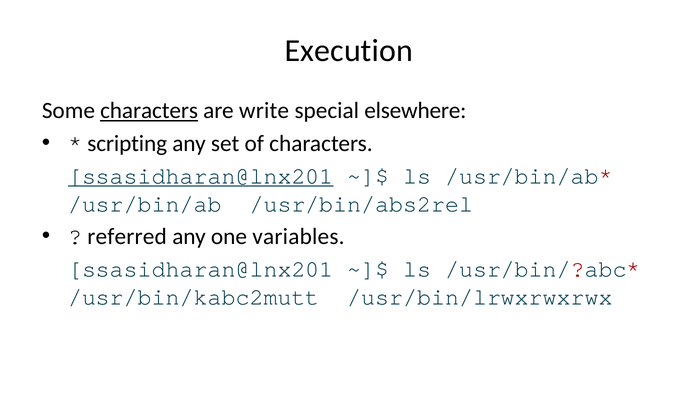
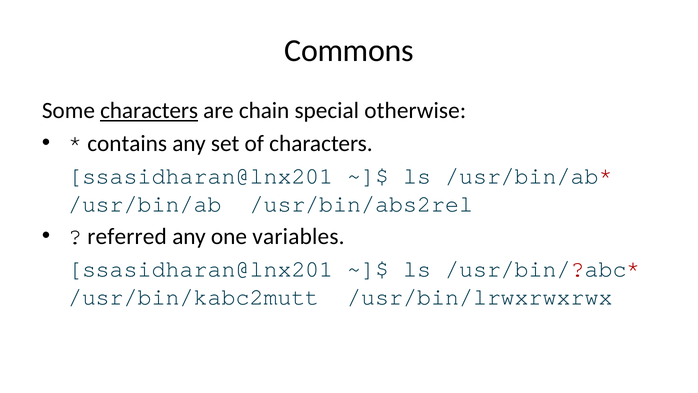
Execution: Execution -> Commons (349, 51)
write: write -> chain (264, 111)
elsewhere: elsewhere -> otherwise (415, 111)
scripting: scripting -> contains (127, 143)
ssasidharan@lnx201 underline: present -> none (201, 176)
